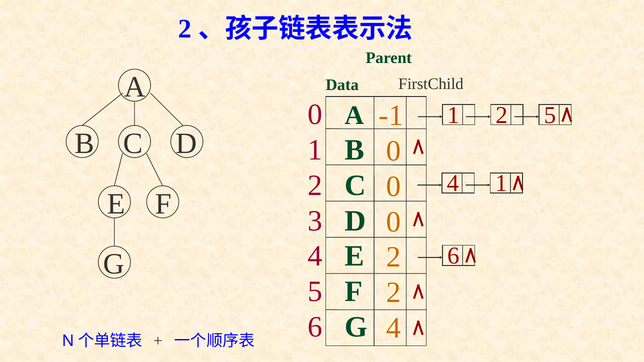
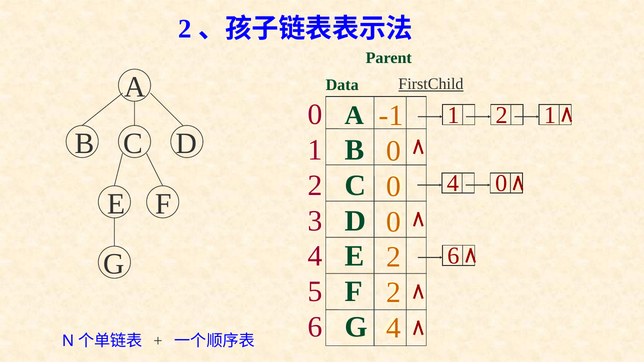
FirstChild underline: none -> present (431, 84)
1 2 5: 5 -> 1 (550, 115)
4 1: 1 -> 0 (501, 184)
